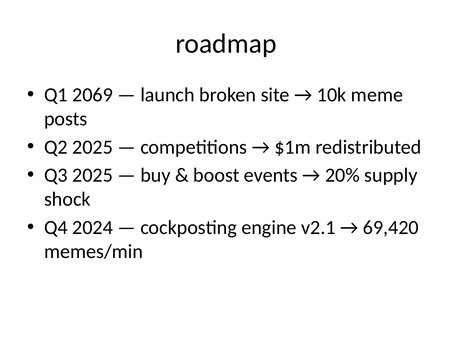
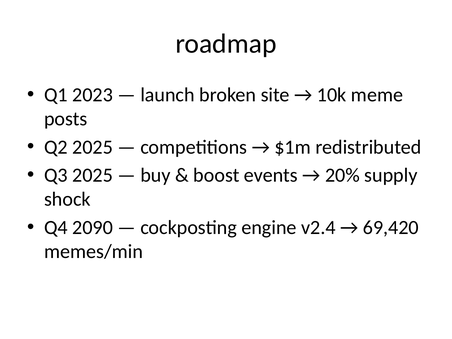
2069: 2069 -> 2023 (93, 95)
2024: 2024 -> 2090 (93, 227)
v2.1: v2.1 -> v2.4 (318, 227)
